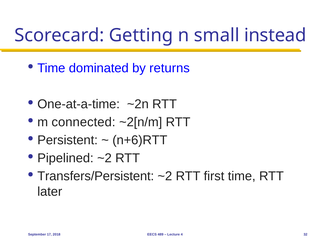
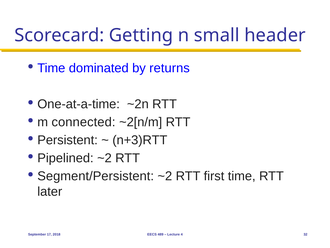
instead: instead -> header (275, 35)
n+6)RTT: n+6)RTT -> n+3)RTT (140, 140)
Transfers/Persistent: Transfers/Persistent -> Segment/Persistent (96, 176)
